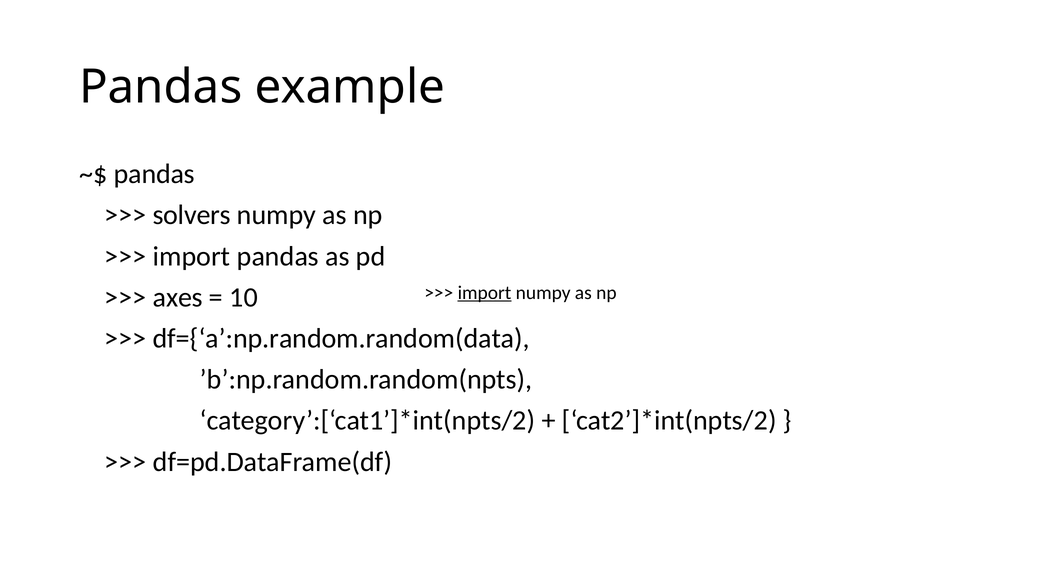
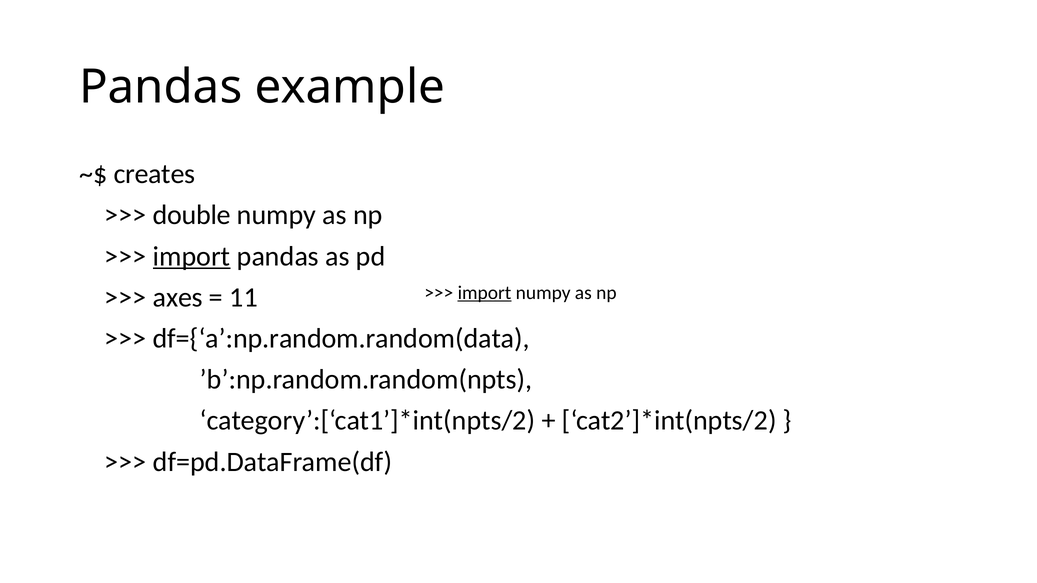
pandas: pandas -> creates (154, 174)
solvers: solvers -> double (192, 215)
import underline: none -> present (192, 256)
10: 10 -> 11 (244, 298)
